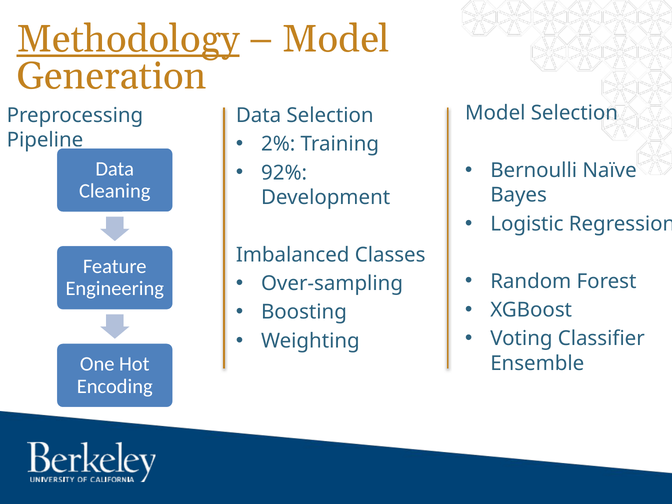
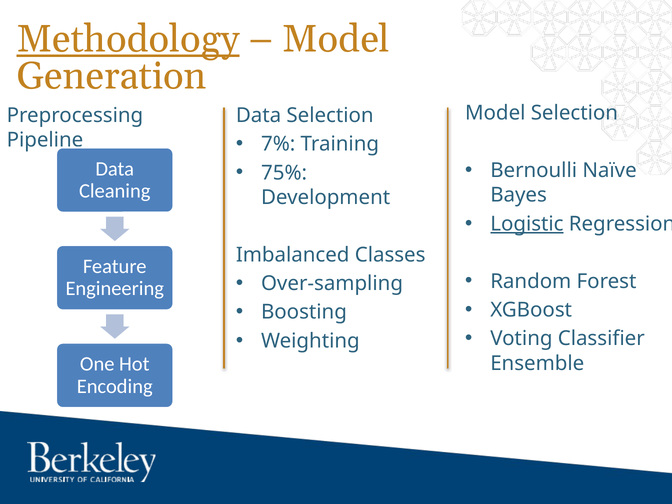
2%: 2% -> 7% (278, 144)
92%: 92% -> 75% (284, 173)
Logistic underline: none -> present (527, 224)
